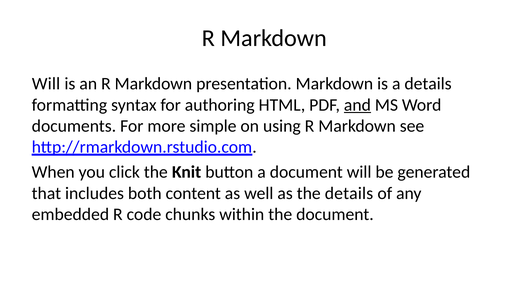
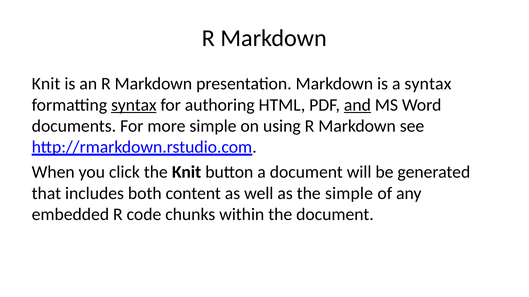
Will: Will -> Knit (46, 84)
a details: details -> syntax (428, 84)
syntax underline: none -> present (134, 105)
the details: details -> simple (349, 194)
